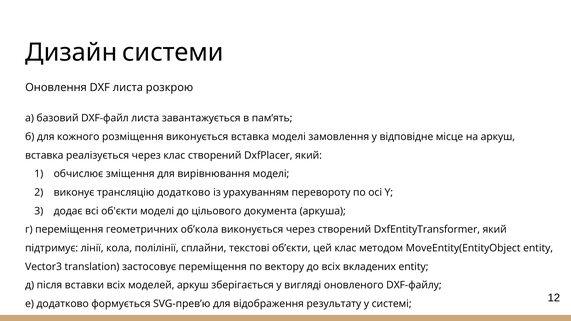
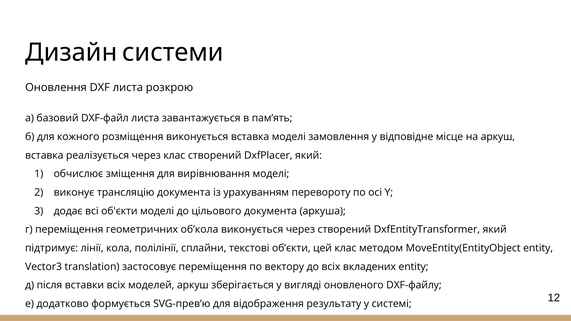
трансляцію додатково: додатково -> документа (184, 193)
